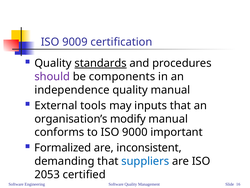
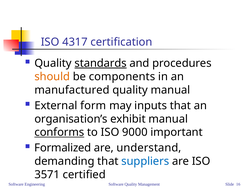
9009: 9009 -> 4317 (75, 42)
should colour: purple -> orange (52, 76)
independence: independence -> manufactured (72, 90)
tools: tools -> form (93, 105)
modify: modify -> exhibit (128, 119)
conforms underline: none -> present (59, 132)
inconsistent: inconsistent -> understand (149, 148)
2053: 2053 -> 3571 (47, 174)
